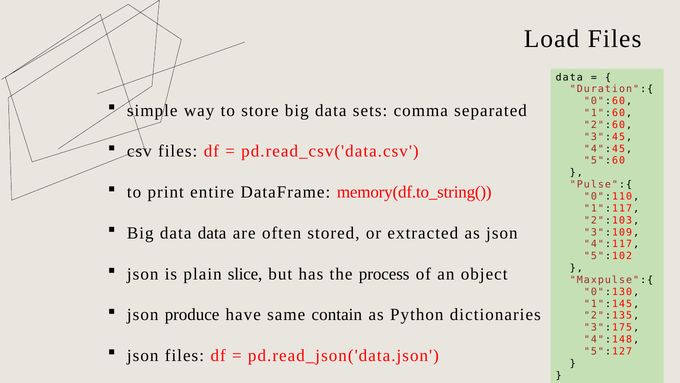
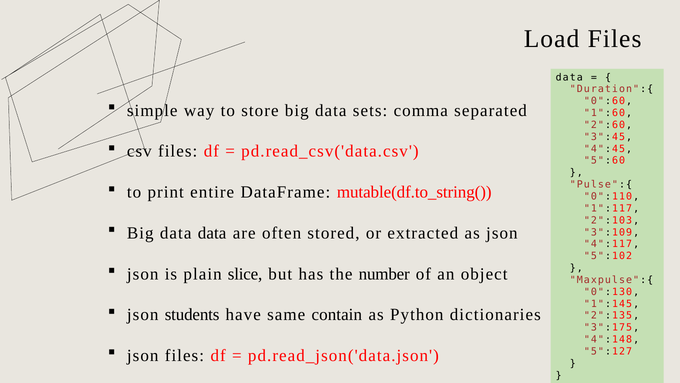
memory(df.to_string(: memory(df.to_string( -> mutable(df.to_string( (414, 192)
process: process -> number (384, 274)
produce: produce -> students (192, 314)
